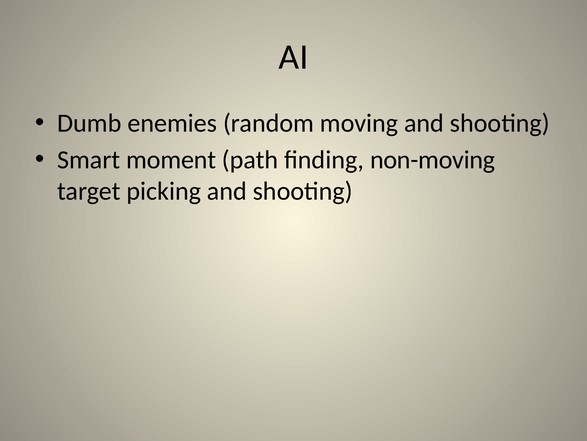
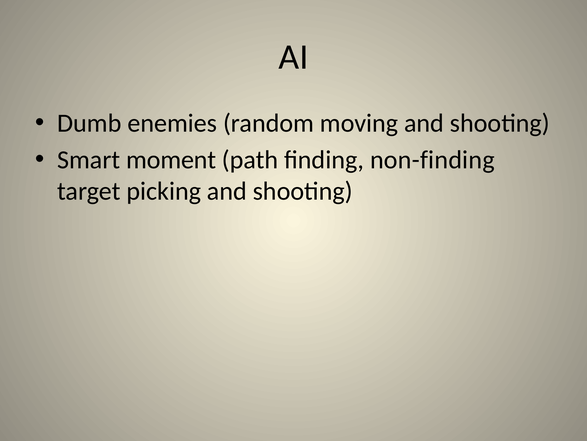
non-moving: non-moving -> non-finding (432, 160)
